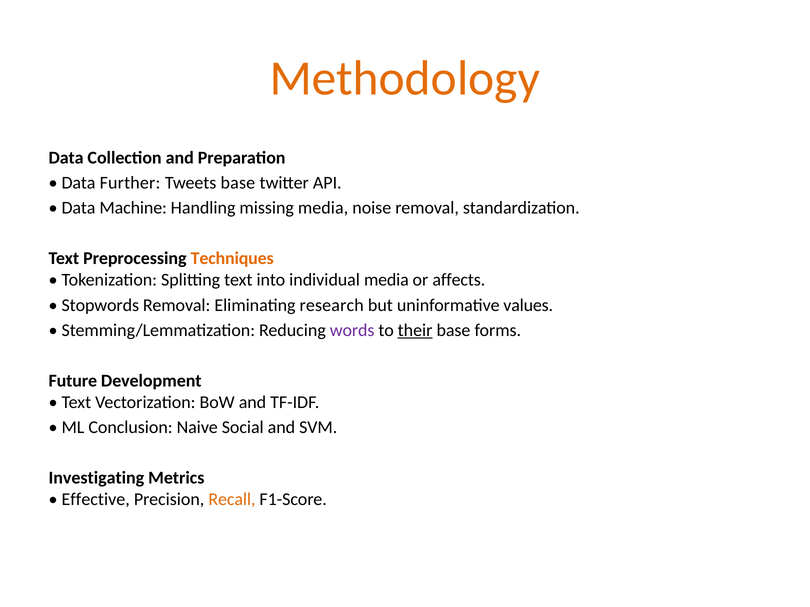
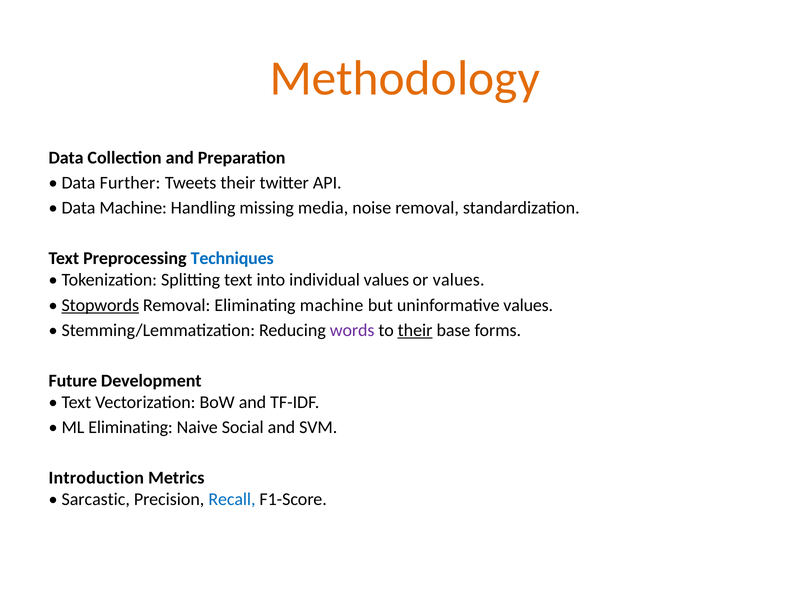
Tweets base: base -> their (238, 183)
Techniques colour: orange -> blue (232, 259)
individual media: media -> values (386, 280)
or affects: affects -> values (459, 280)
Stopwords underline: none -> present (100, 305)
Eliminating research: research -> machine (332, 305)
ML Conclusion: Conclusion -> Eliminating (131, 428)
Investigating: Investigating -> Introduction (96, 478)
Effective: Effective -> Sarcastic (96, 500)
Recall colour: orange -> blue (232, 500)
